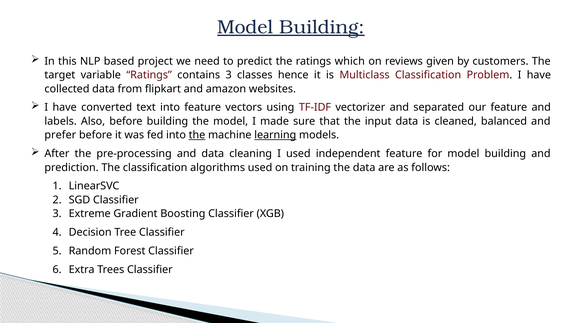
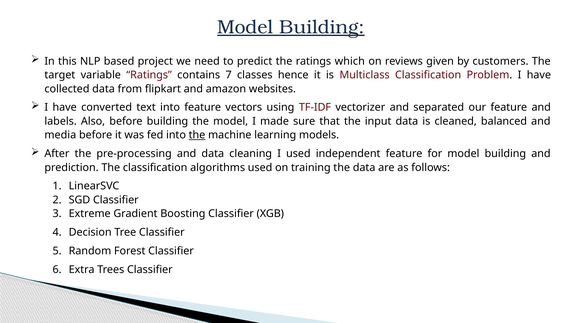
contains 3: 3 -> 7 (229, 75)
prefer: prefer -> media (60, 135)
learning underline: present -> none (275, 135)
